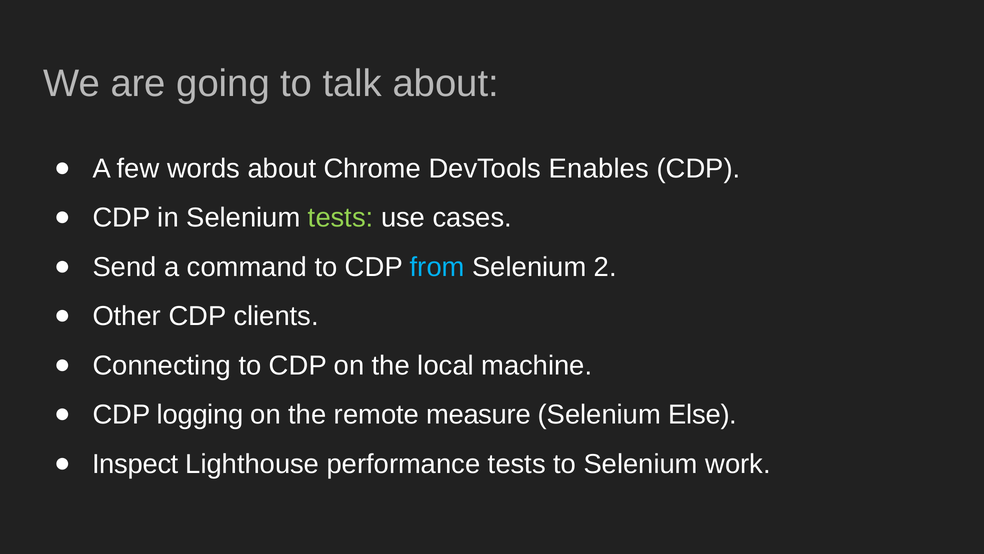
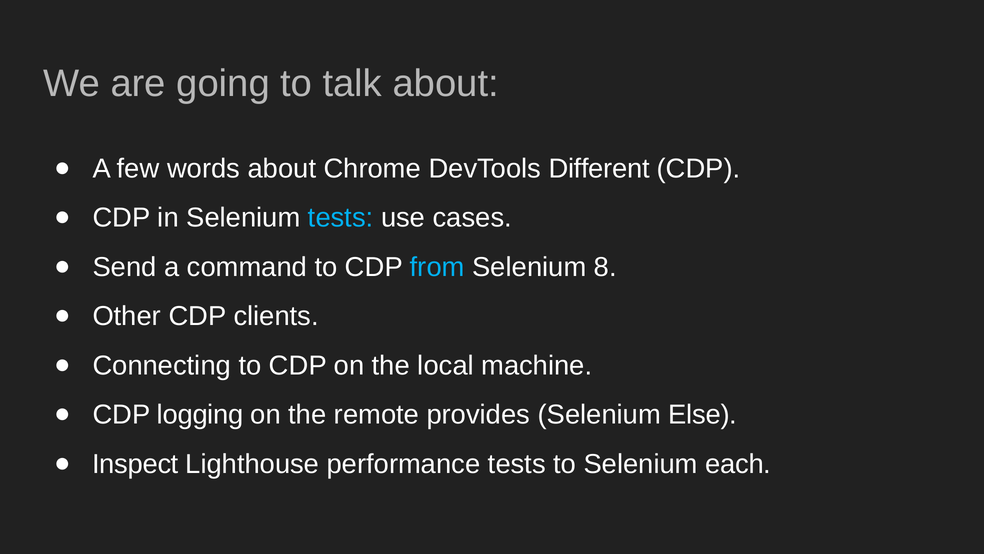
Enables: Enables -> Different (599, 169)
tests colour: light green -> light blue (341, 218)
2: 2 -> 8 (605, 267)
measure: measure -> provides (478, 415)
work: work -> each (738, 464)
